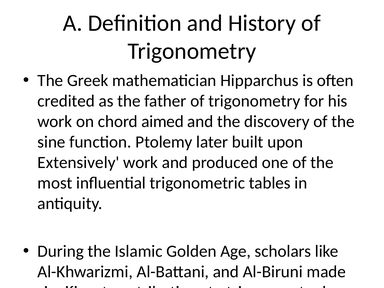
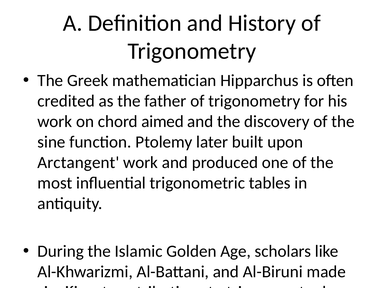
Extensively: Extensively -> Arctangent (78, 162)
